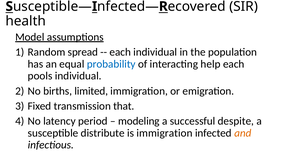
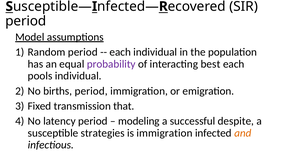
health: health -> period (26, 21)
Random spread: spread -> period (83, 52)
probability colour: blue -> purple (111, 64)
help: help -> best (210, 64)
births limited: limited -> period (91, 91)
distribute: distribute -> strategies (103, 133)
